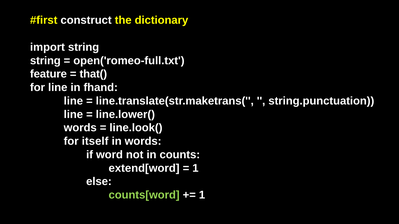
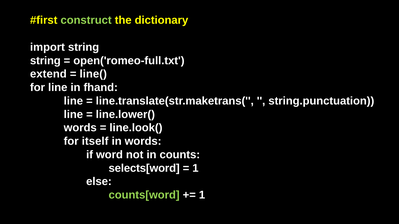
construct colour: white -> light green (86, 20)
feature: feature -> extend (48, 74)
that(: that( -> line( (93, 74)
extend[word: extend[word -> selects[word (144, 168)
